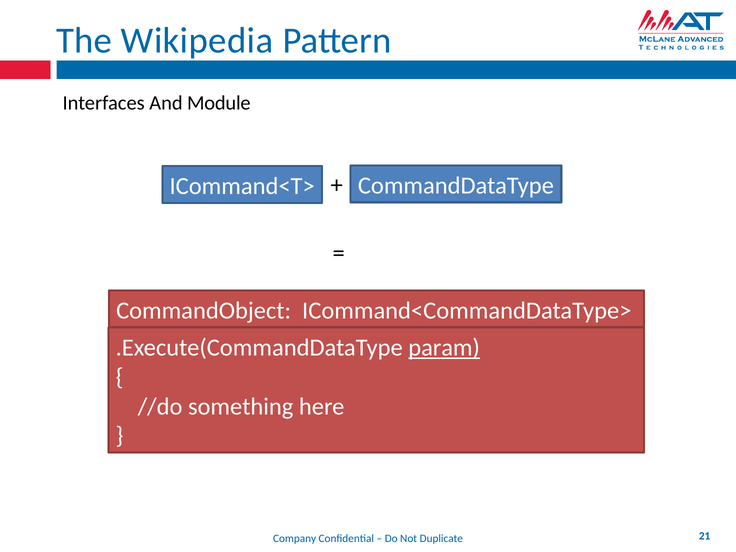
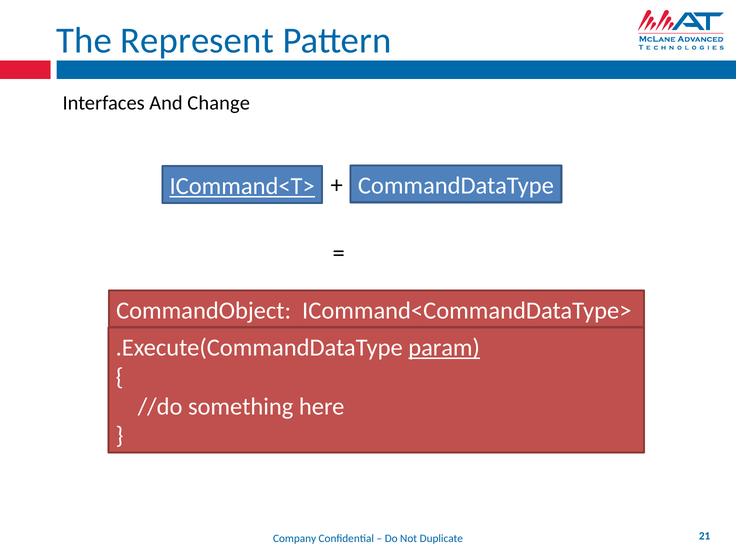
Wikipedia: Wikipedia -> Represent (197, 41)
Module: Module -> Change (219, 103)
ICommand<T> underline: none -> present (242, 186)
